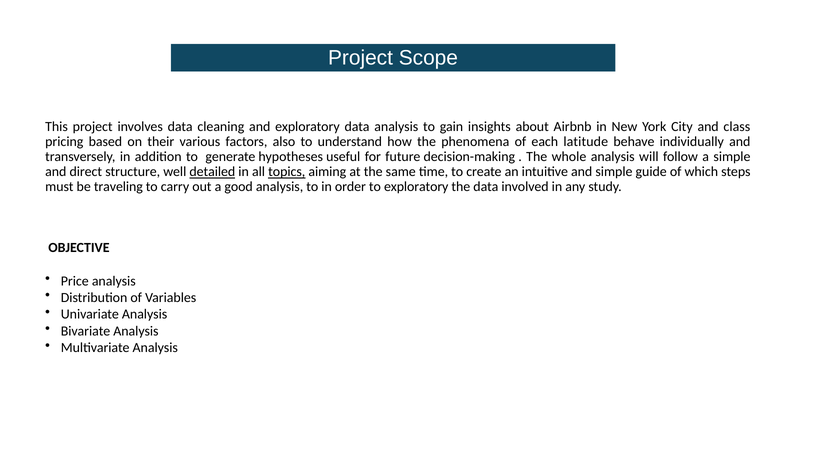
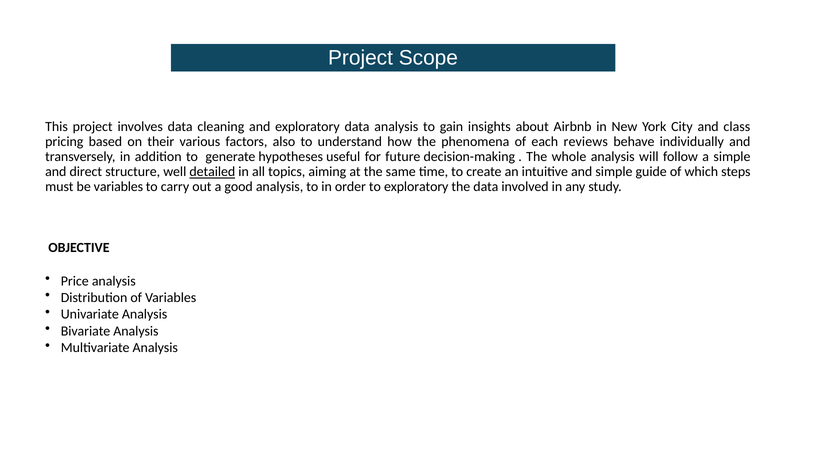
latitude: latitude -> reviews (586, 142)
topics underline: present -> none (287, 172)
be traveling: traveling -> variables (118, 187)
